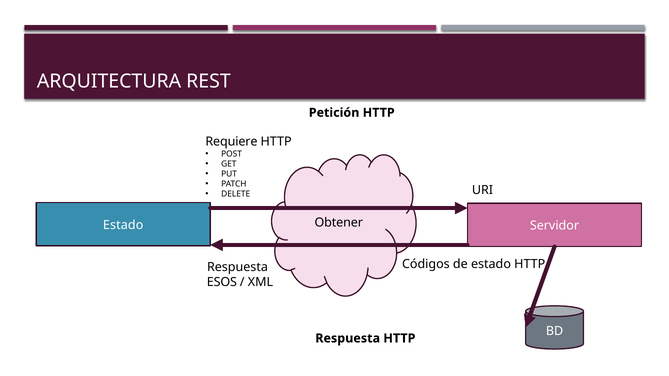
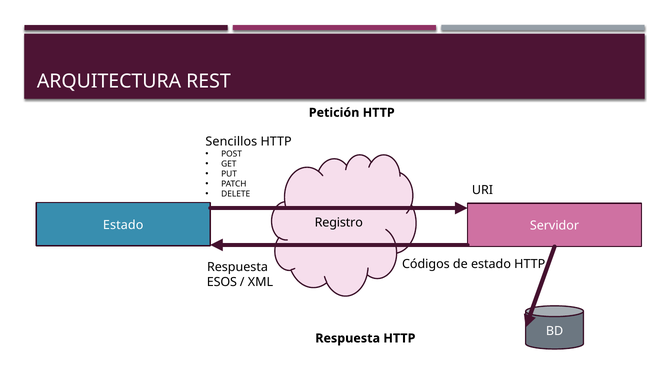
Requiere: Requiere -> Sencillos (231, 142)
Obtener: Obtener -> Registro (339, 223)
